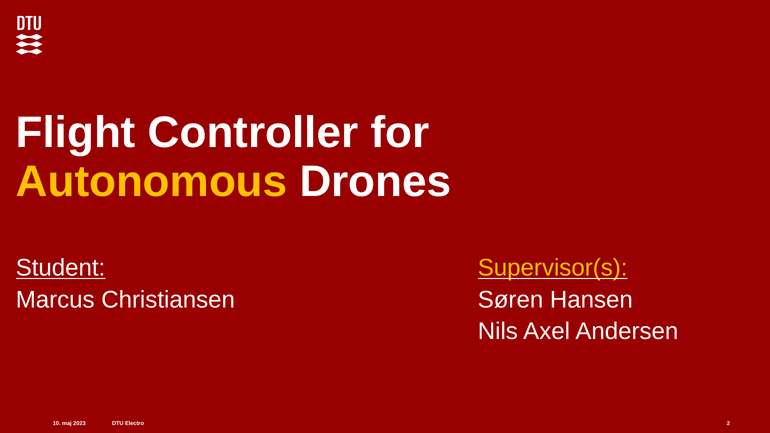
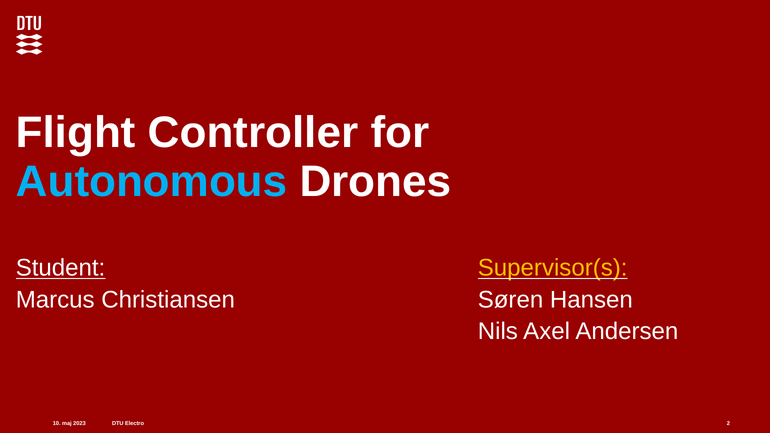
Autonomous colour: yellow -> light blue (152, 182)
